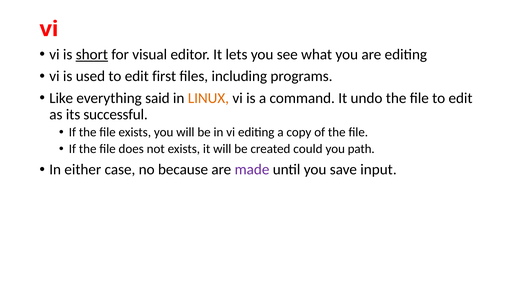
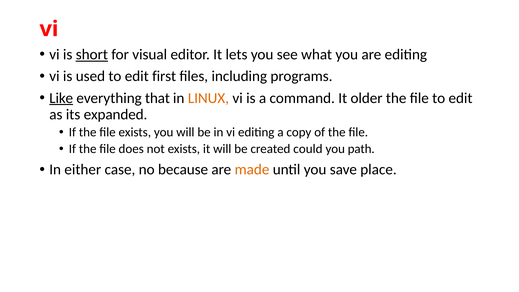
Like underline: none -> present (61, 98)
said: said -> that (157, 98)
undo: undo -> older (367, 98)
successful: successful -> expanded (116, 114)
made colour: purple -> orange (252, 170)
input: input -> place (378, 170)
